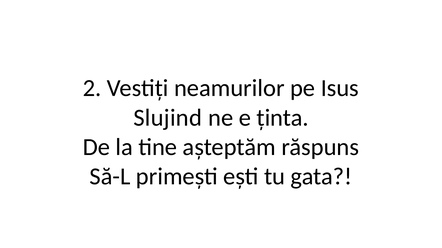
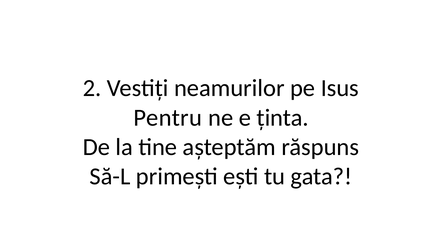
Slujind: Slujind -> Pentru (168, 118)
